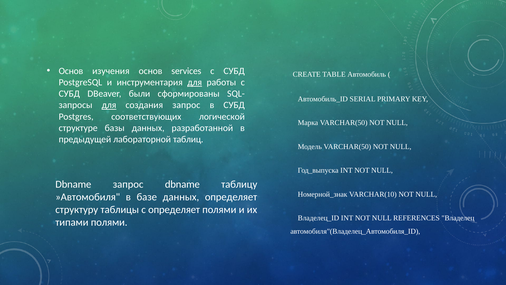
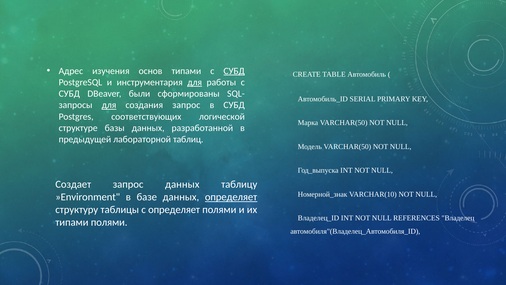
Основ: Основ -> Адрес (71, 71)
основ services: services -> типами (186, 71)
СУБД underline: none -> present (234, 71)
Dbname: Dbname -> Создает (73, 184)
запрос dbname: dbname -> данных (182, 184)
»Автомобиля: »Автомобиля -> »Environment (88, 197)
определяет underline: none -> present (231, 197)
